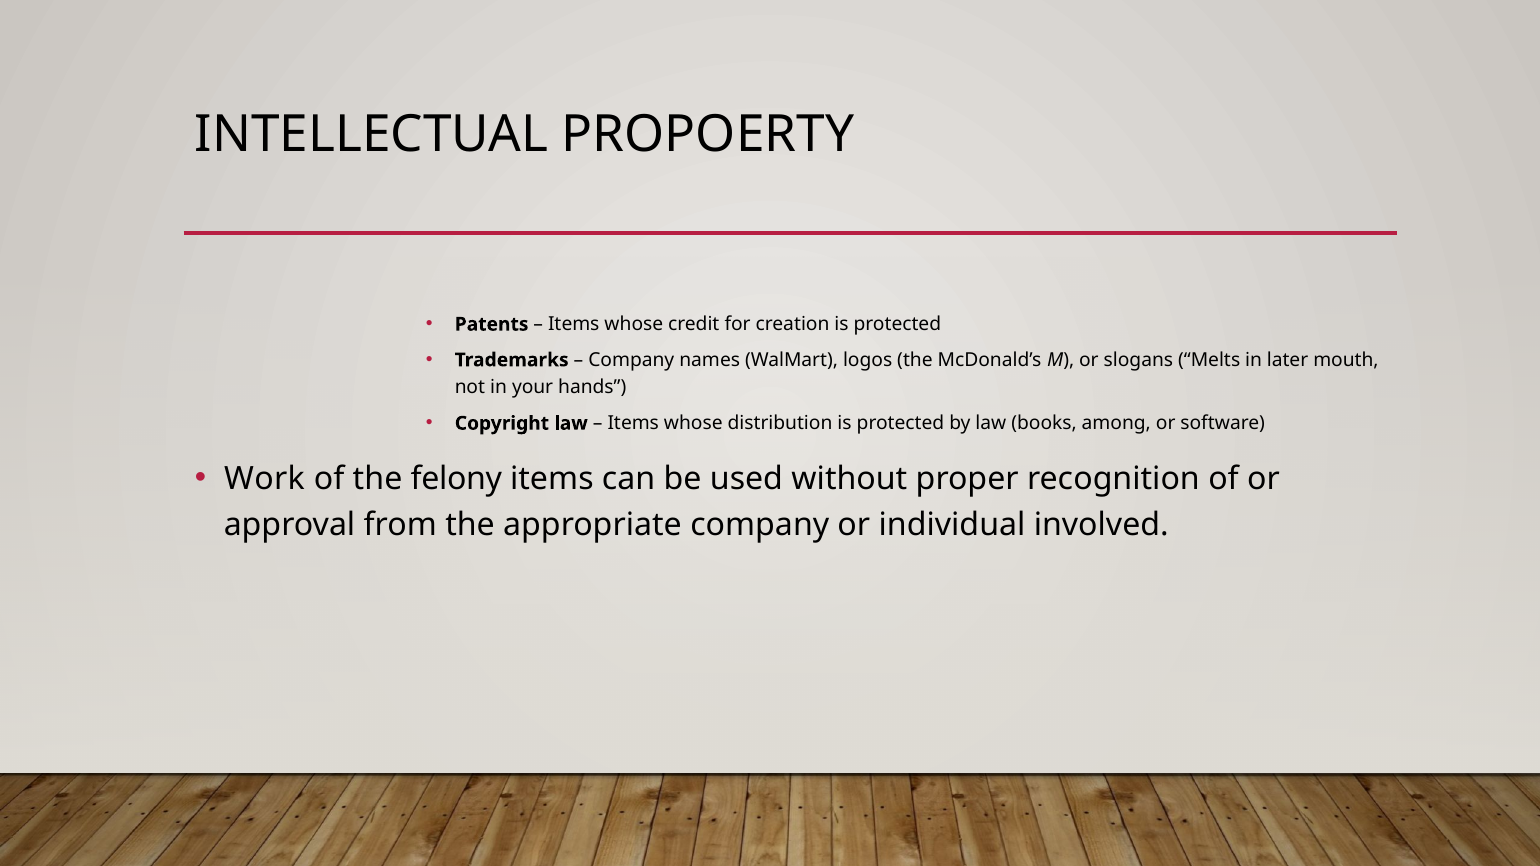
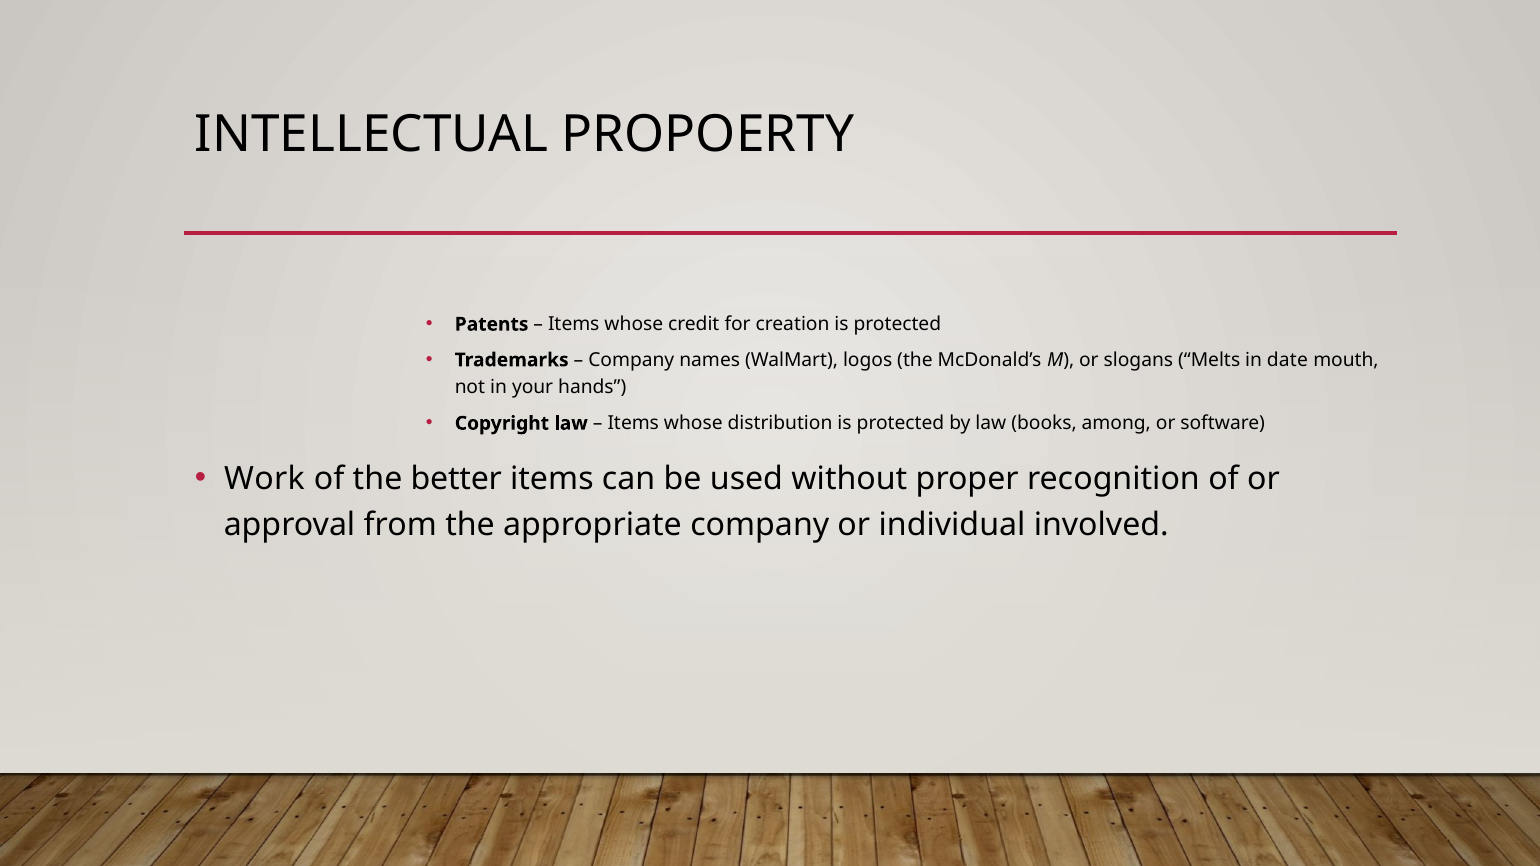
later: later -> date (1287, 360)
felony: felony -> better (456, 479)
